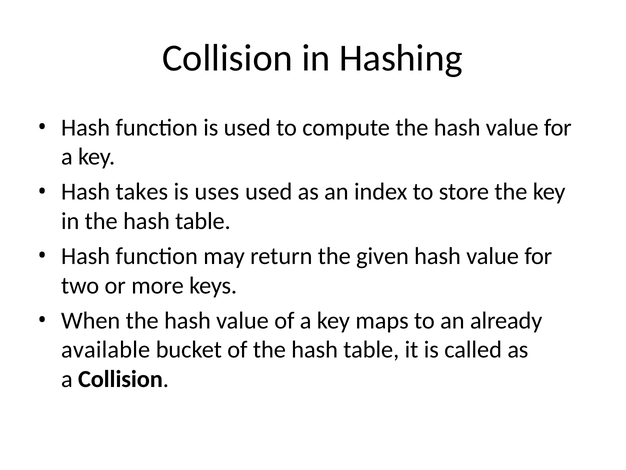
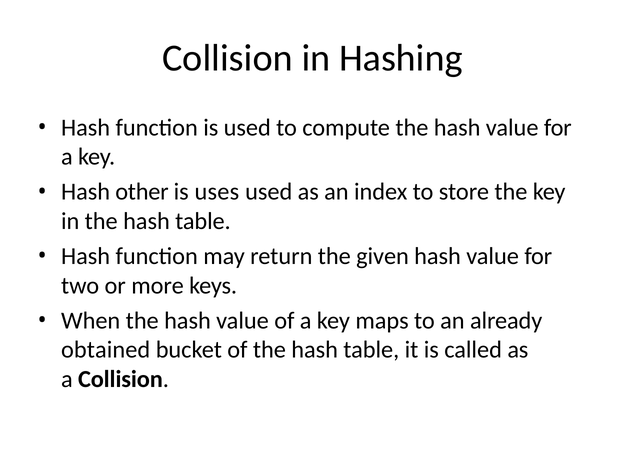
takes: takes -> other (142, 192)
available: available -> obtained (106, 350)
